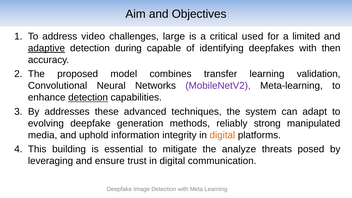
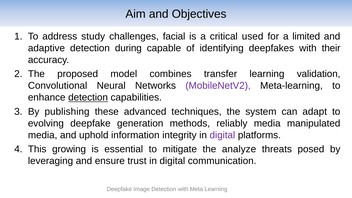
video: video -> study (93, 36)
large: large -> facial (174, 36)
adaptive underline: present -> none (46, 48)
then: then -> their (331, 48)
addresses: addresses -> publishing (67, 112)
reliably strong: strong -> media (267, 123)
digital colour: orange -> purple (222, 135)
building: building -> growing (69, 149)
